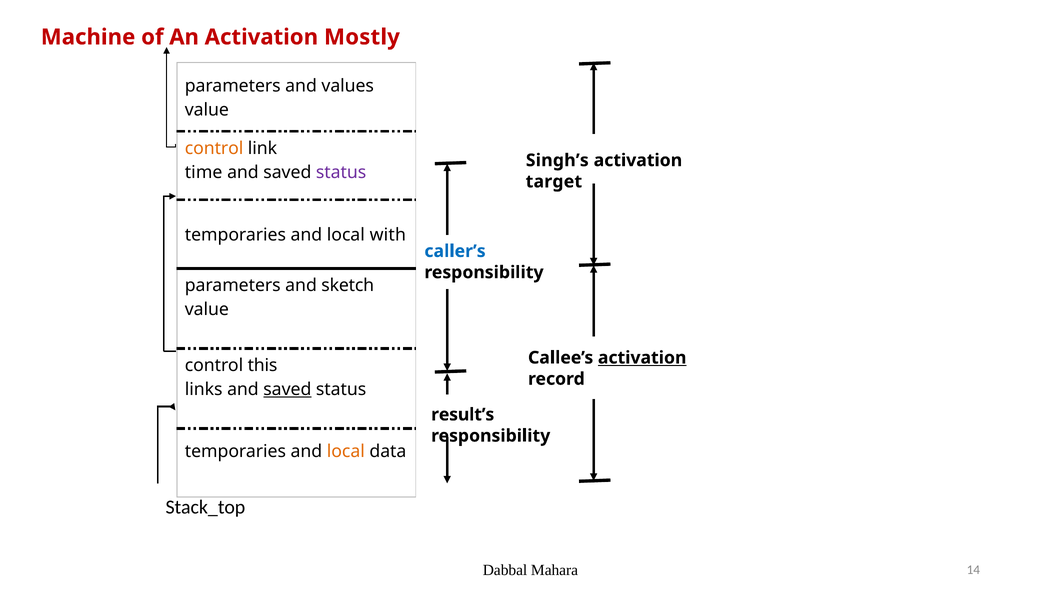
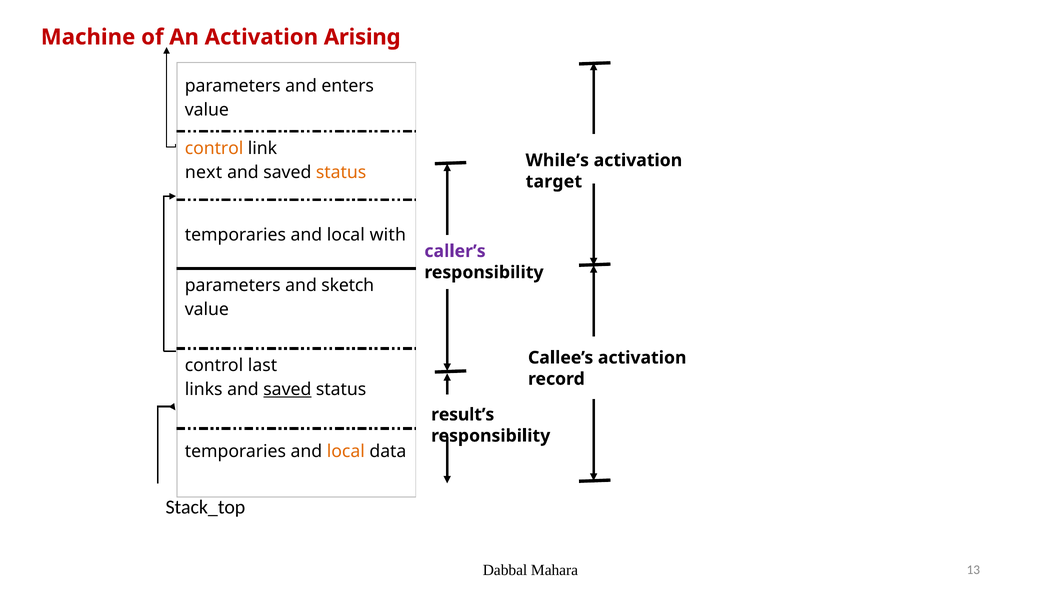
Mostly: Mostly -> Arising (362, 37)
values: values -> enters (348, 86)
Singh’s: Singh’s -> While’s (557, 160)
time: time -> next (204, 172)
status colour: purple -> orange (341, 172)
caller’s colour: blue -> purple (455, 251)
activation underline: present -> none (642, 358)
this: this -> last (262, 365)
14: 14 -> 13 (973, 570)
